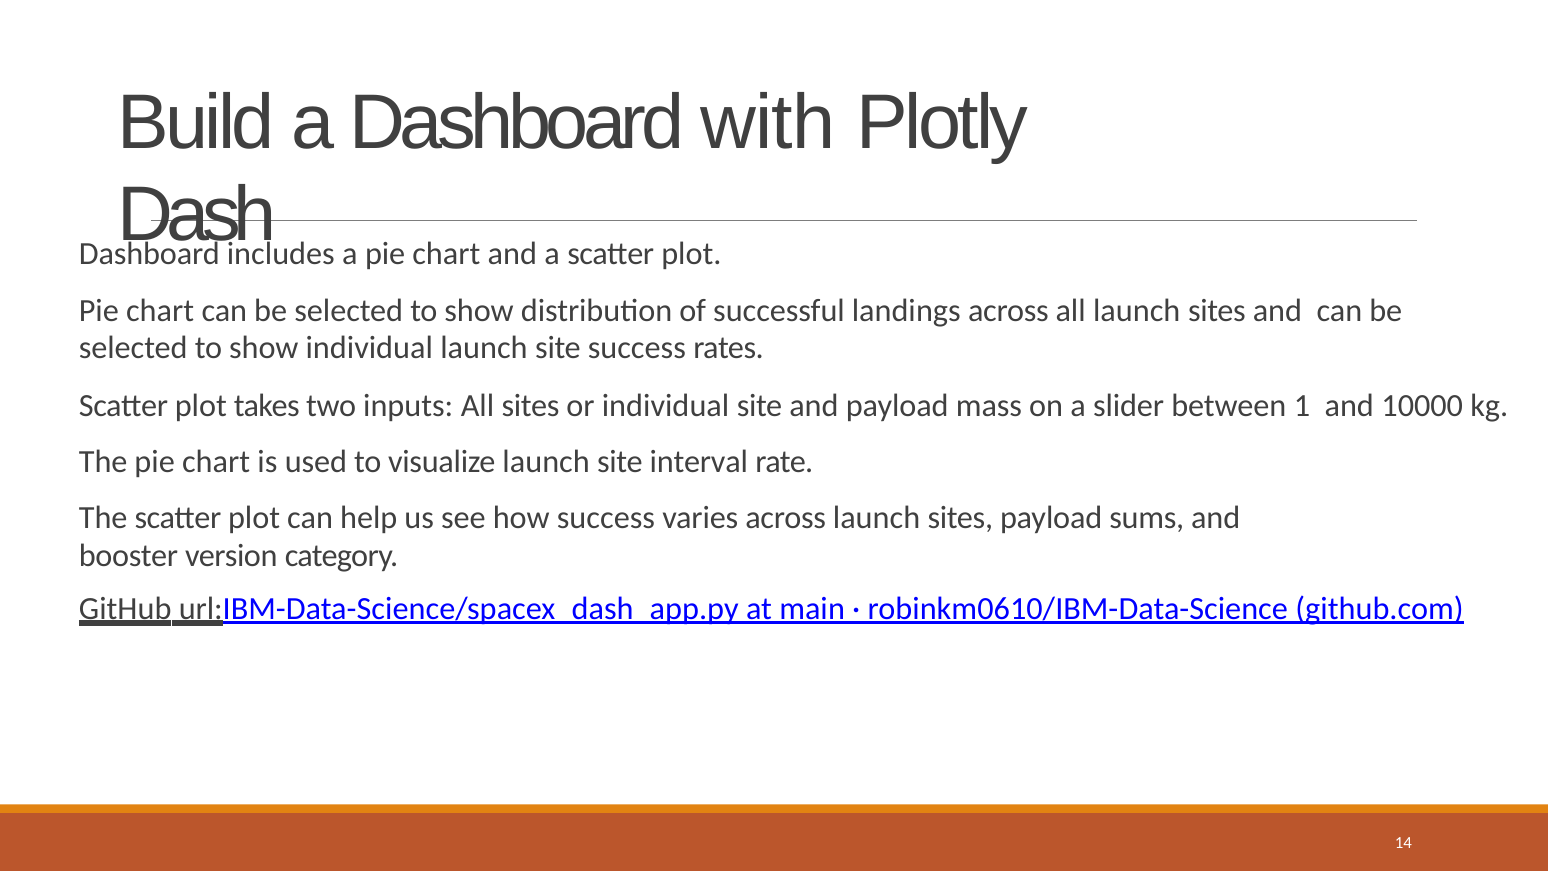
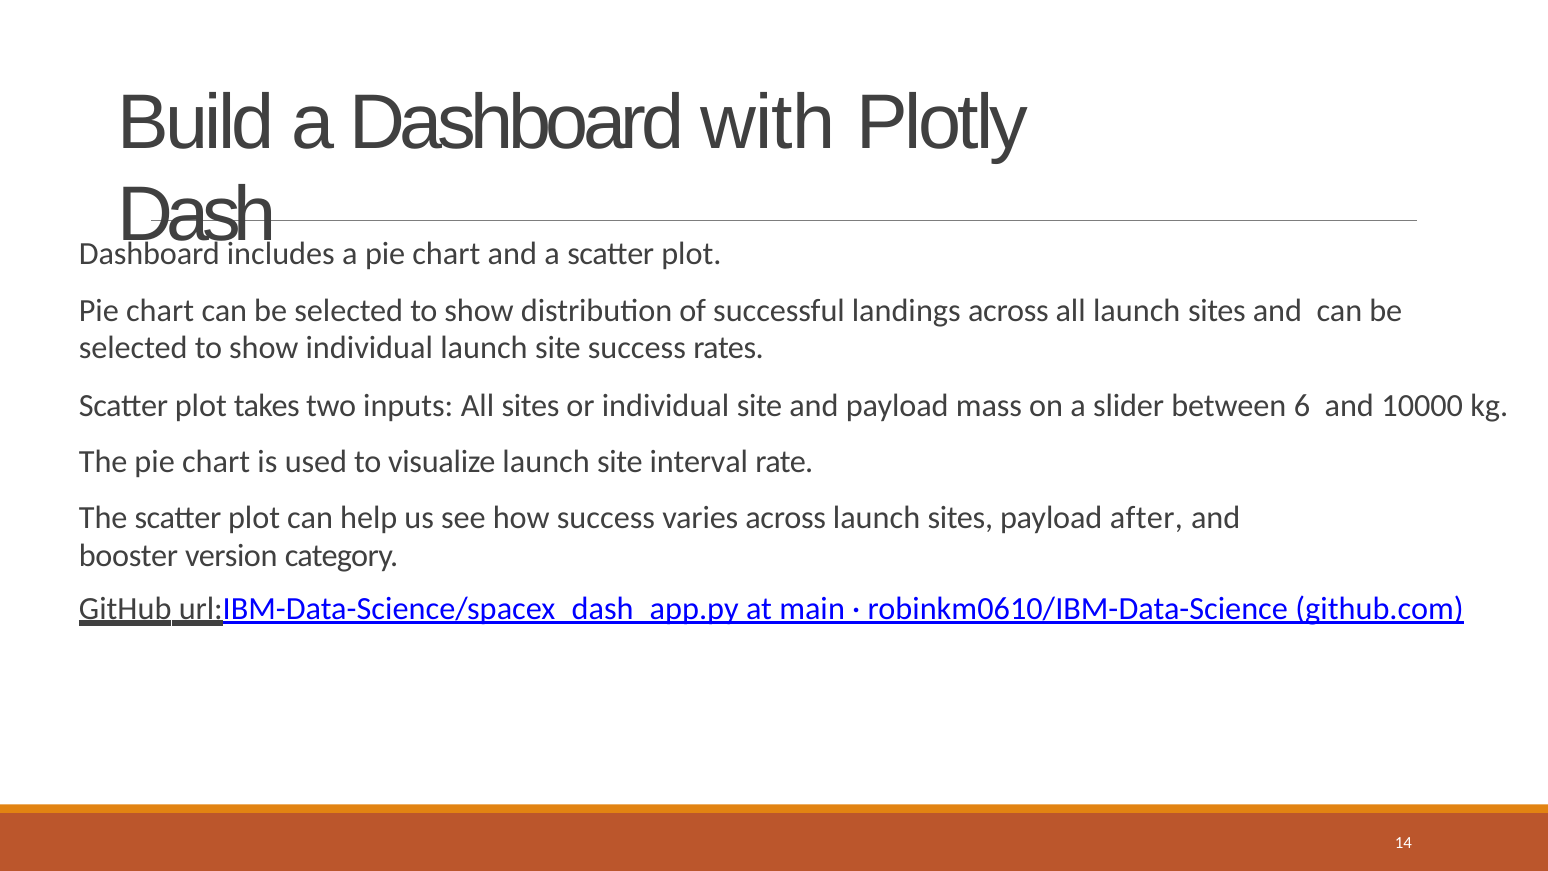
1: 1 -> 6 (1302, 406)
sums: sums -> after (1146, 517)
